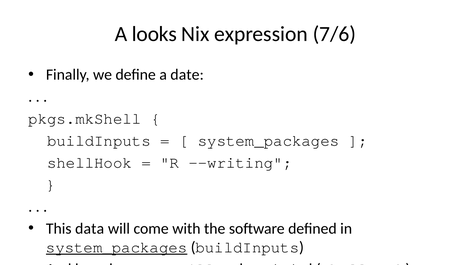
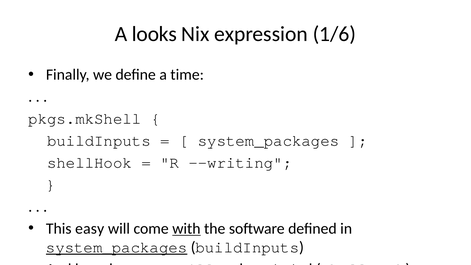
7/6: 7/6 -> 1/6 (334, 34)
date: date -> time (187, 75)
data: data -> easy (90, 229)
with underline: none -> present (186, 229)
